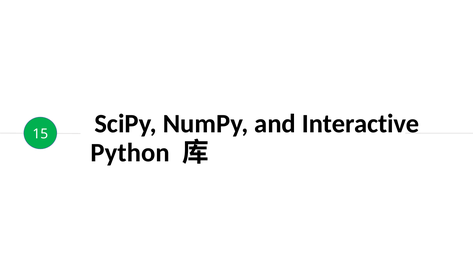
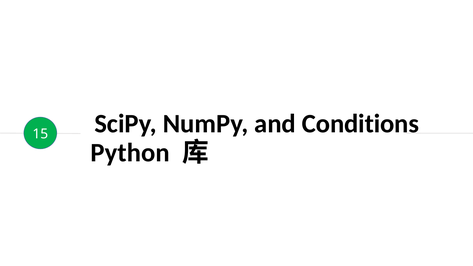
Interactive: Interactive -> Conditions (360, 124)
